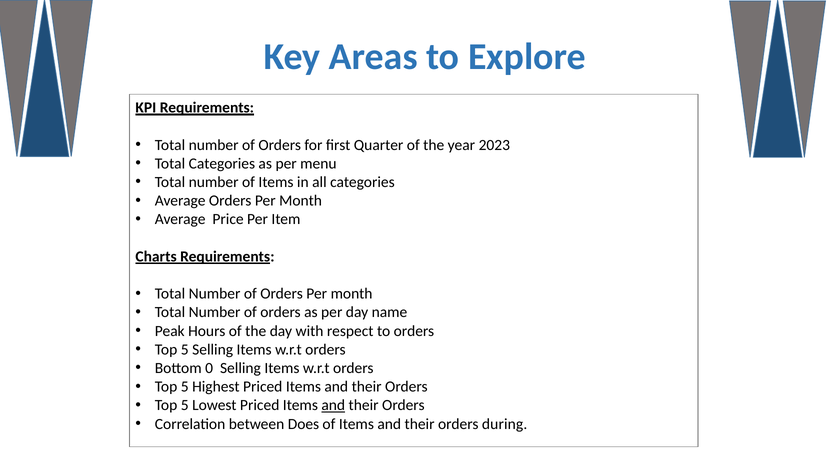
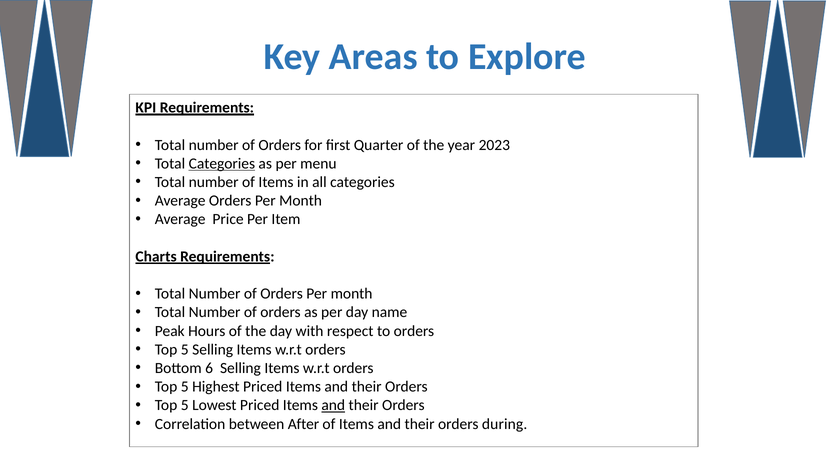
Categories underline: none -> present (222, 164)
0: 0 -> 6 (209, 368)
Does: Does -> After (303, 424)
